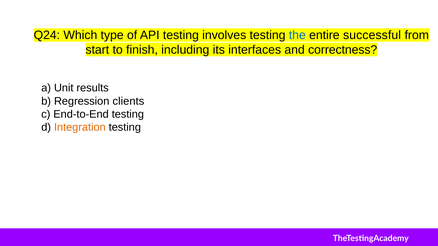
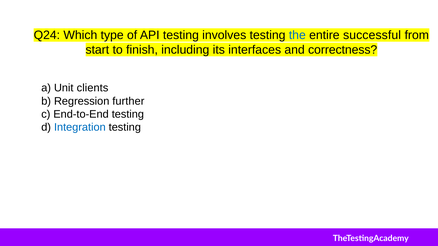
results: results -> clients (93, 88)
clients: clients -> further (128, 101)
Integration colour: orange -> blue (80, 128)
